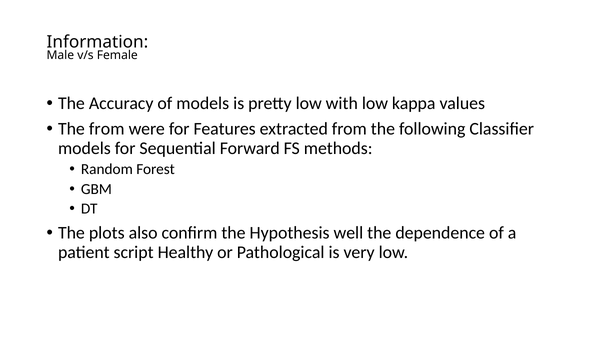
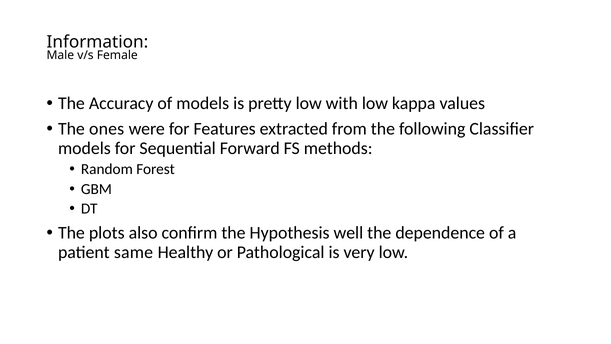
The from: from -> ones (107, 129)
script: script -> same (134, 252)
